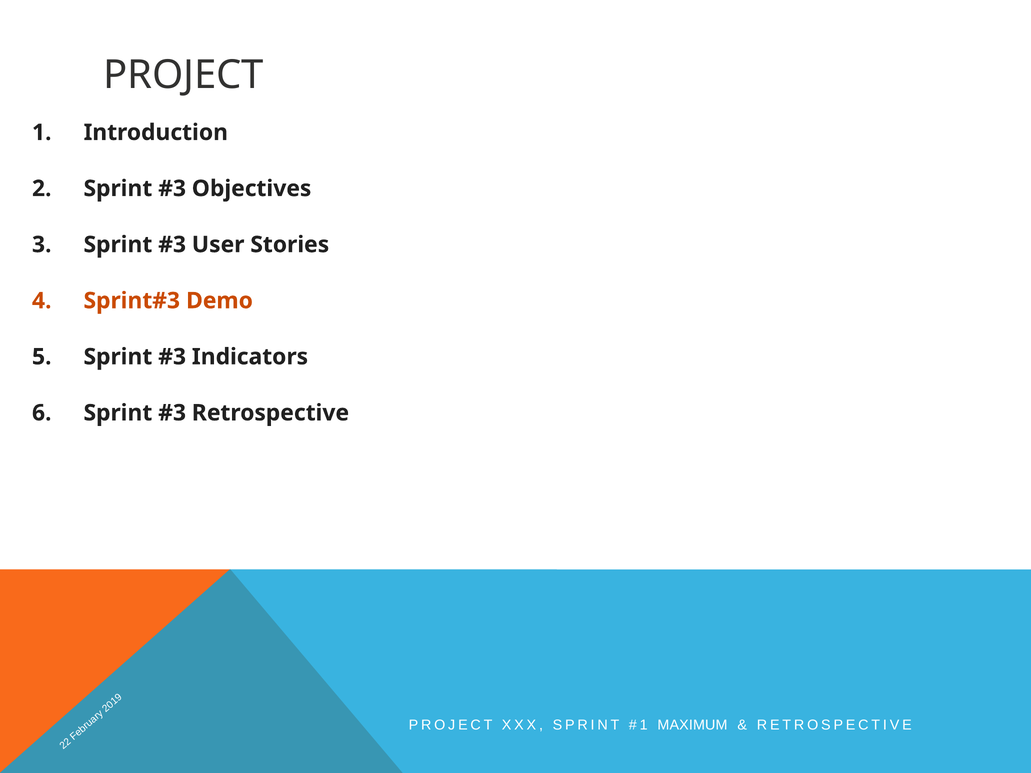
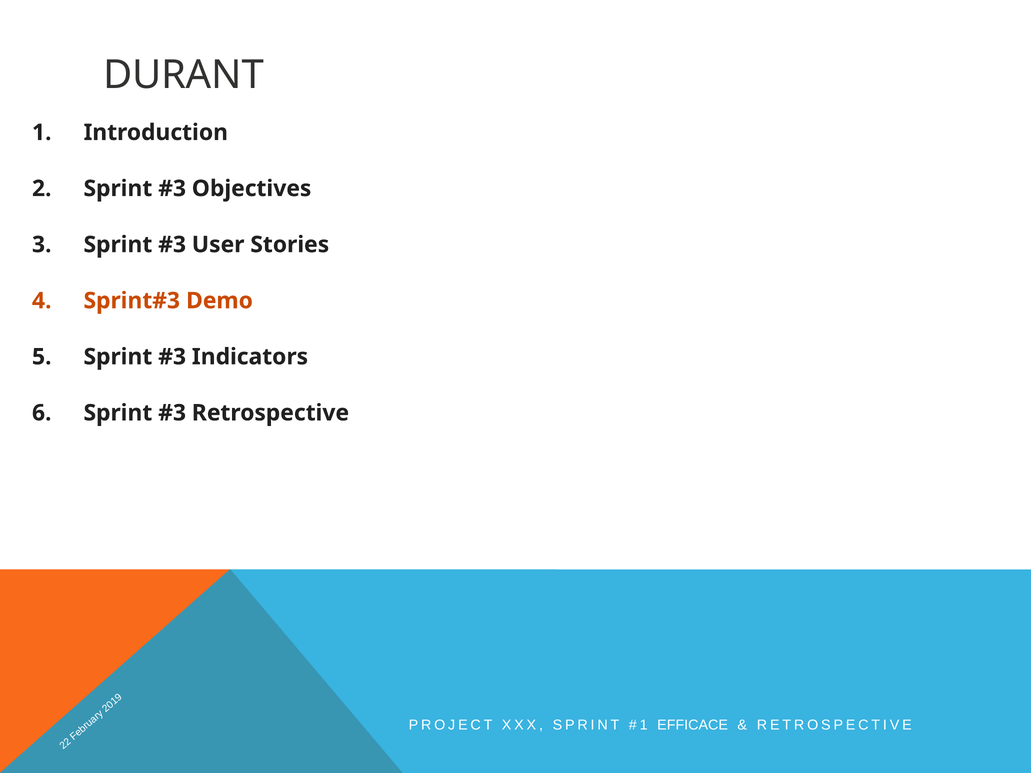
PROJECT: PROJECT -> DURANT (183, 75)
MAXIMUM: MAXIMUM -> EFFICACE (693, 725)
